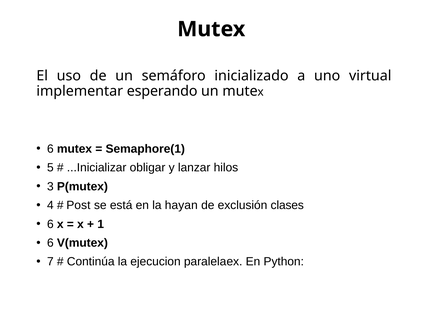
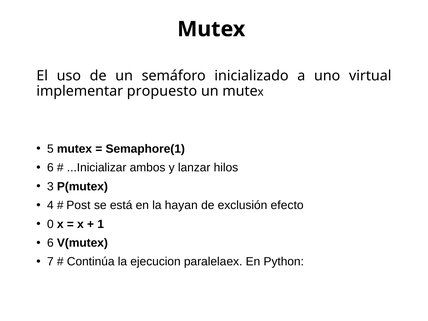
esperando: esperando -> propuesto (162, 91)
6: 6 -> 5 (50, 149)
5: 5 -> 6 (50, 168)
obligar: obligar -> ambos (148, 168)
clases: clases -> efecto (287, 205)
6: 6 -> 0 (50, 224)
